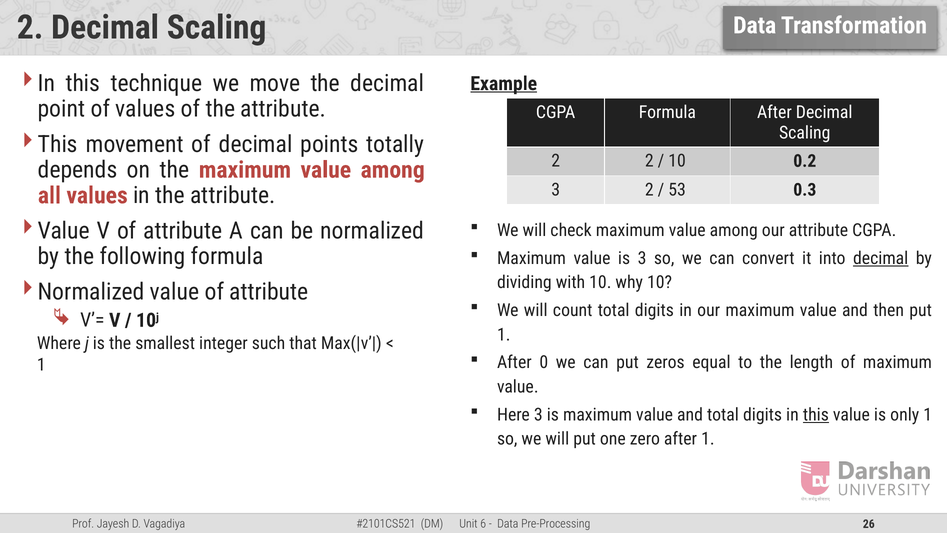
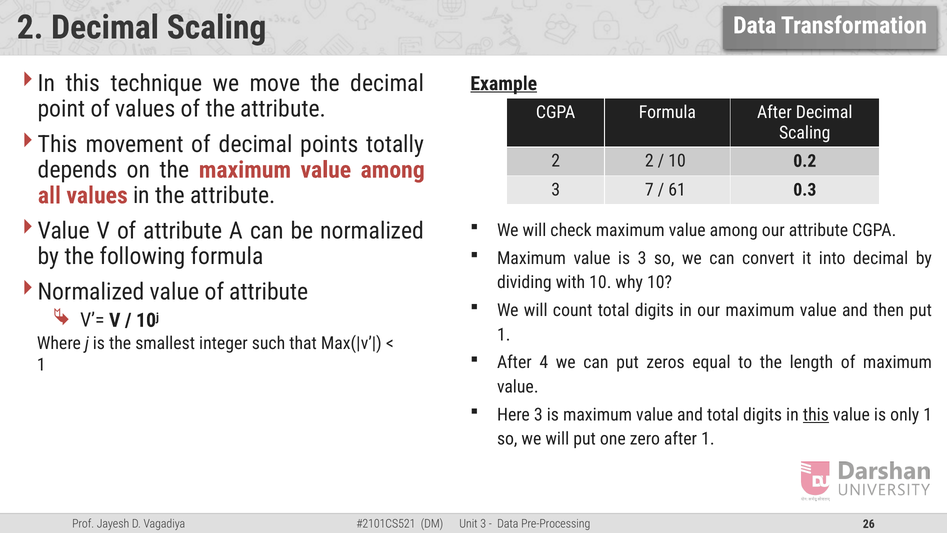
3 2: 2 -> 7 (649, 190)
53: 53 -> 61 (677, 190)
decimal underline: present -> none (881, 258)
0: 0 -> 4 (544, 362)
6: 6 -> 3 (483, 524)
